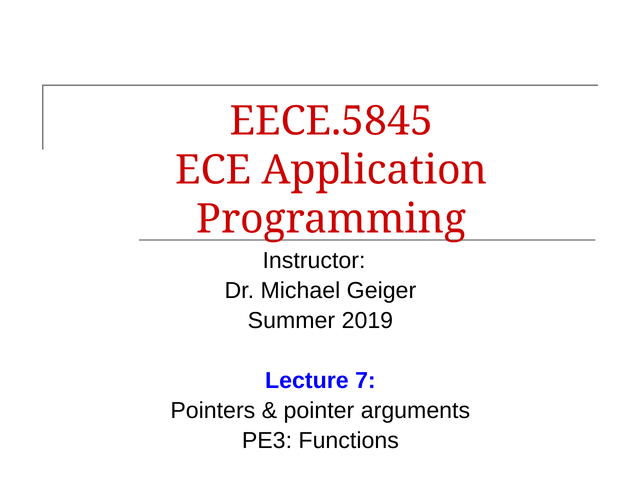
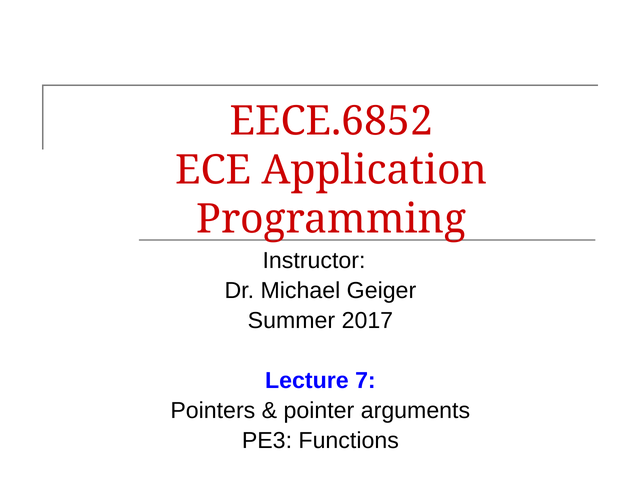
EECE.5845: EECE.5845 -> EECE.6852 (331, 121)
2019: 2019 -> 2017 (367, 321)
